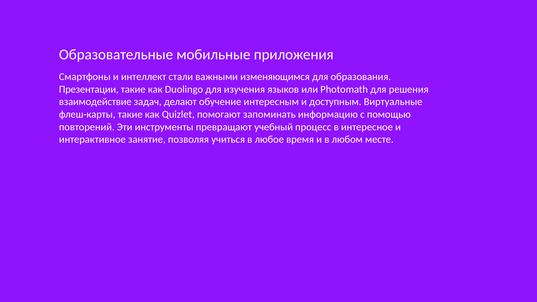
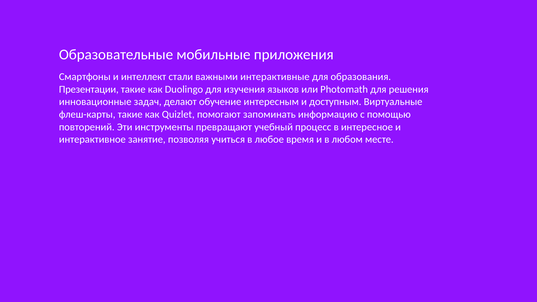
изменяющимся: изменяющимся -> интерактивные (275, 77)
взаимодействие: взаимодействие -> инновационные (95, 102)
